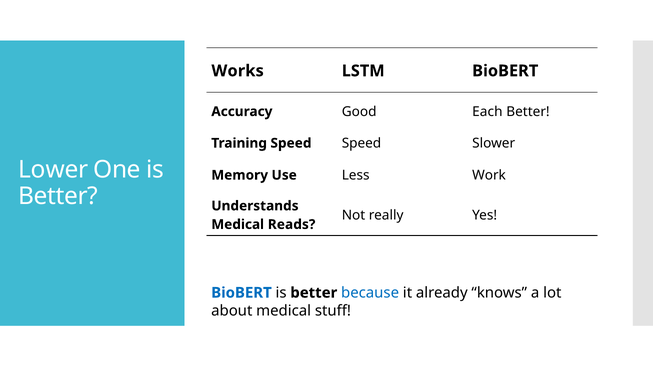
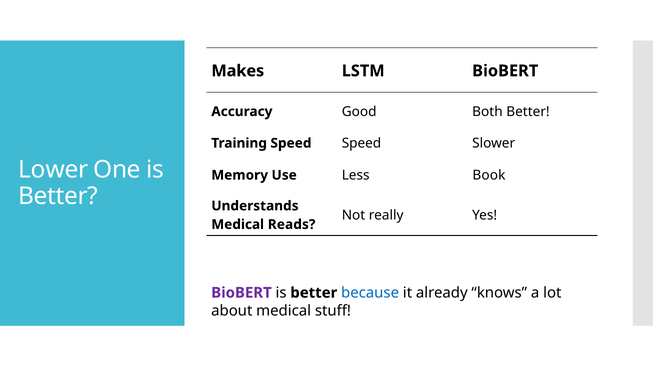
Works: Works -> Makes (238, 71)
Each: Each -> Both (487, 112)
Work: Work -> Book (489, 175)
BioBERT colour: blue -> purple (241, 293)
